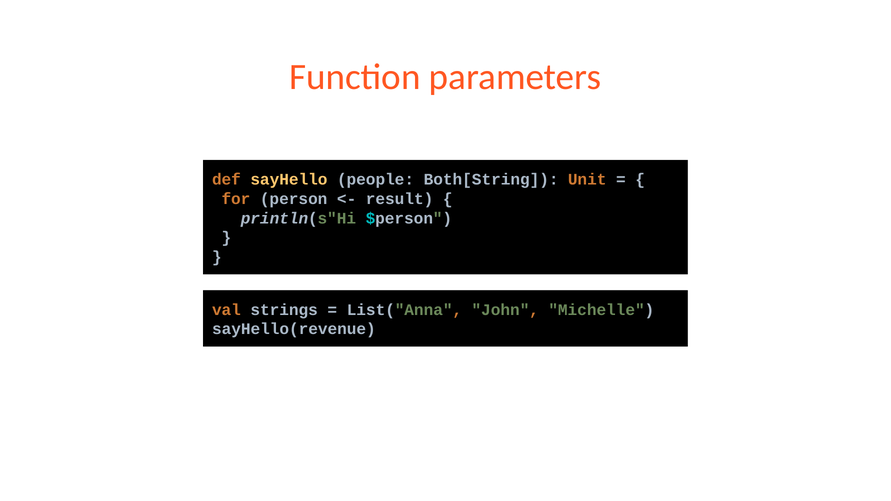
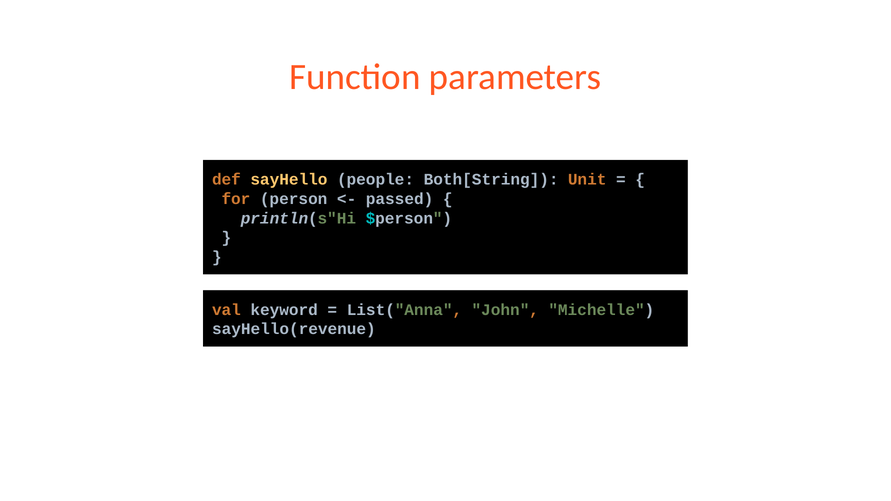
result: result -> passed (400, 199)
strings: strings -> keyword (284, 310)
